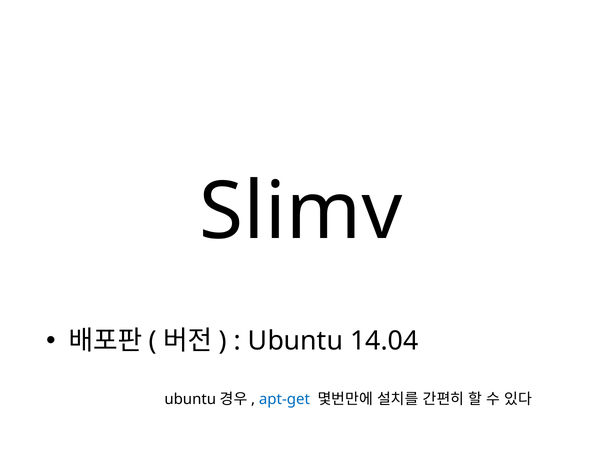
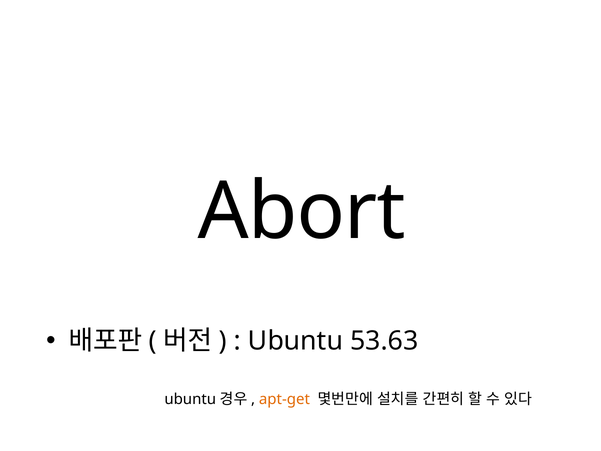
Slimv: Slimv -> Abort (302, 212)
14.04: 14.04 -> 53.63 (384, 341)
apt-get colour: blue -> orange (284, 399)
